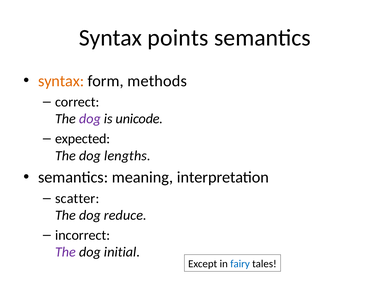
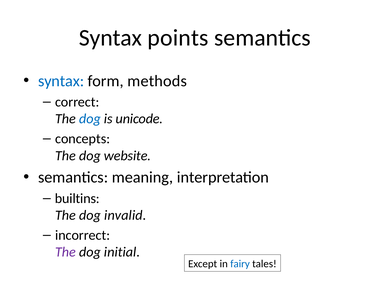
syntax colour: orange -> blue (61, 81)
dog colour: purple -> blue (90, 119)
expected: expected -> concepts (83, 139)
lengths: lengths -> website (127, 156)
scatter: scatter -> builtins (77, 199)
reduce: reduce -> invalid (125, 216)
